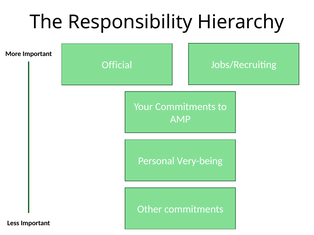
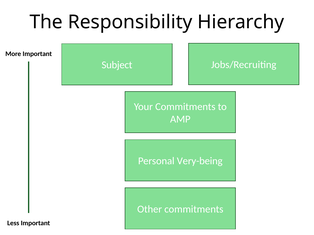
Official: Official -> Subject (117, 65)
